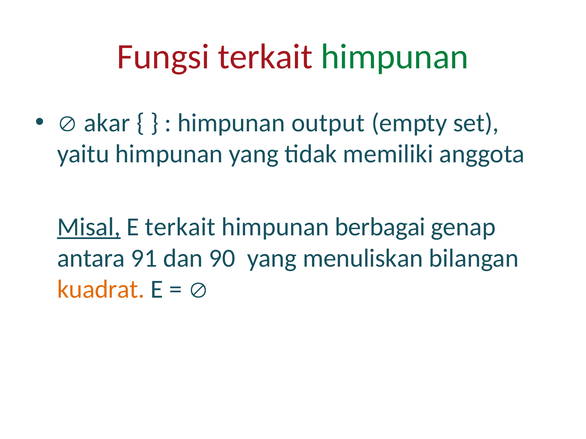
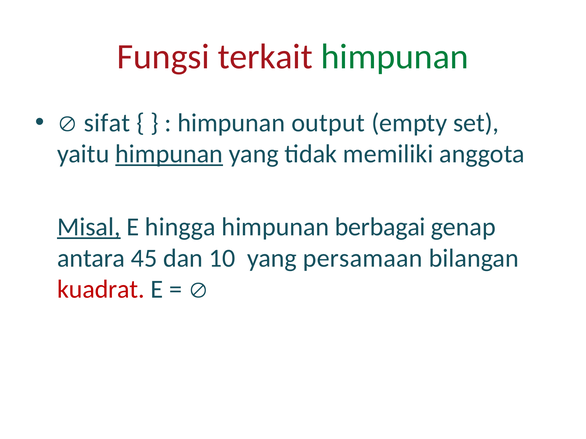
akar: akar -> sifat (107, 123)
himpunan underline: none -> present (169, 154)
E terkait: terkait -> hingga (180, 227)
91: 91 -> 45 (144, 258)
90: 90 -> 10 (222, 258)
menuliskan: menuliskan -> persamaan (363, 258)
kuadrat colour: orange -> red (101, 290)
